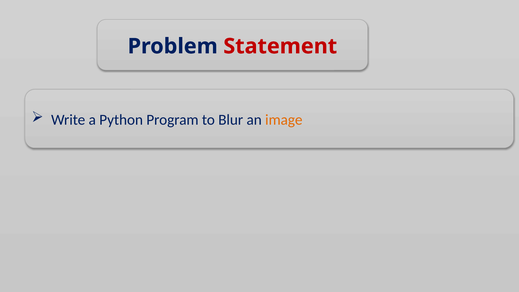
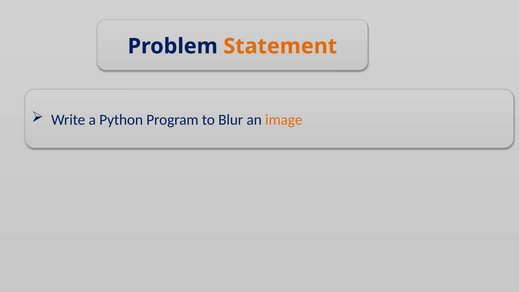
Statement colour: red -> orange (280, 46)
